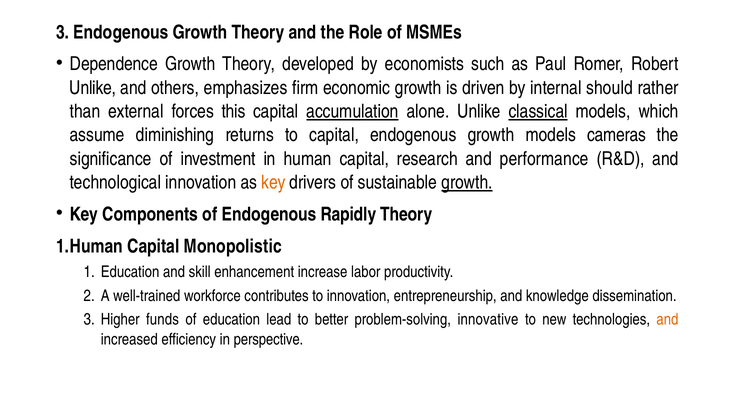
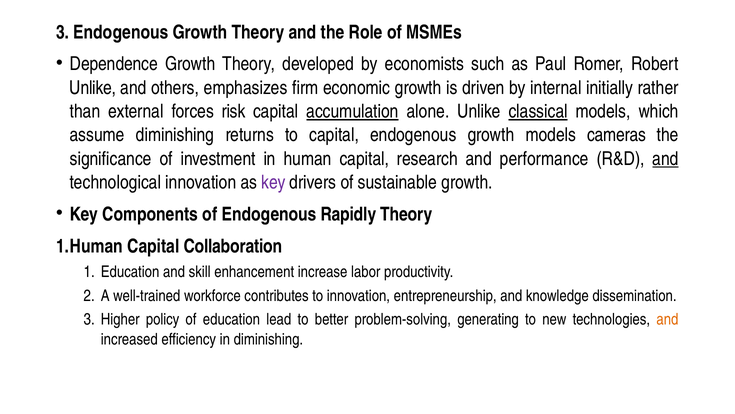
should: should -> initially (610, 88)
this: this -> risk (234, 111)
and underline: none -> present (666, 159)
key colour: orange -> purple (273, 182)
growth underline: present -> none (467, 182)
Monopolistic: Monopolistic -> Collaboration (233, 246)
funds: funds -> policy (163, 319)
innovative: innovative -> generating (488, 319)
in perspective: perspective -> diminishing (268, 339)
